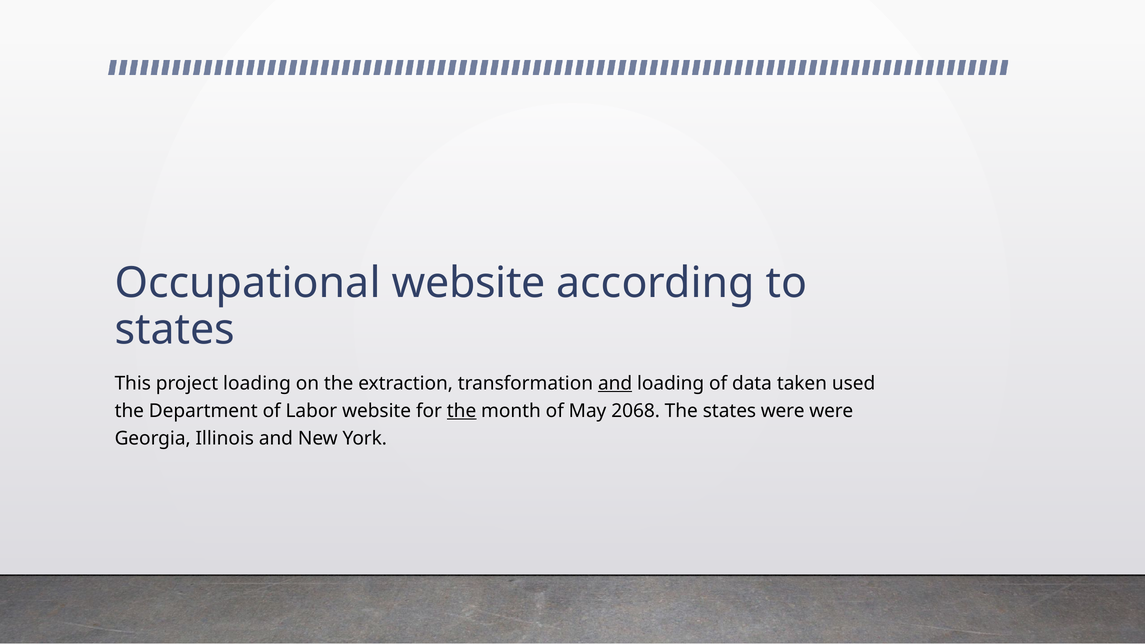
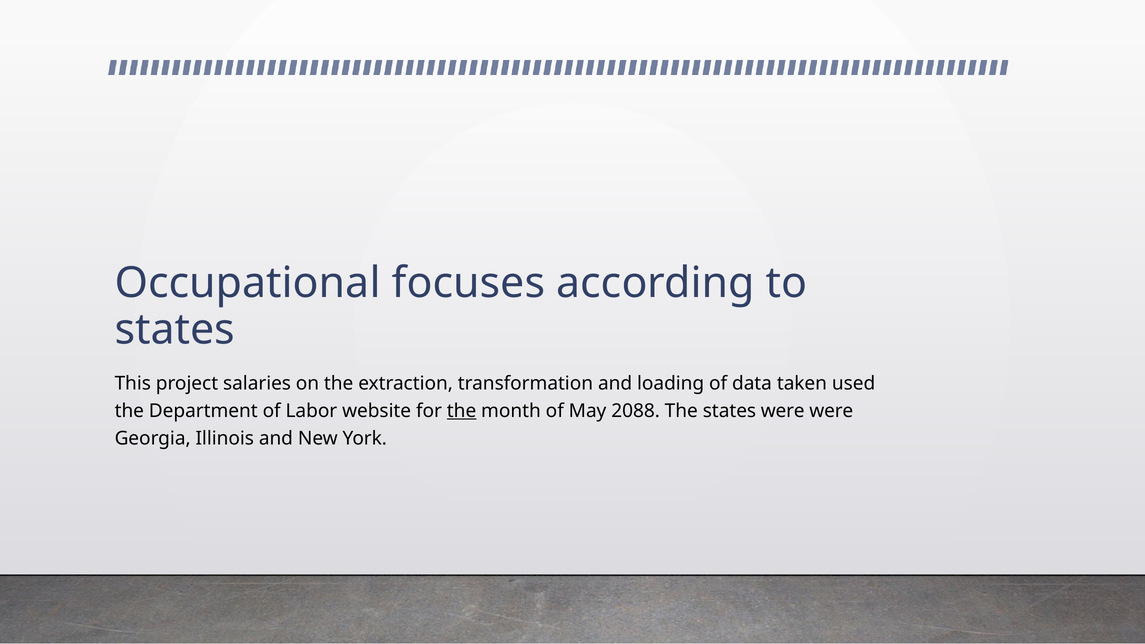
Occupational website: website -> focuses (468, 283)
project loading: loading -> salaries (257, 383)
and underline: present -> none (615, 383)
2068: 2068 -> 2088 (636, 411)
